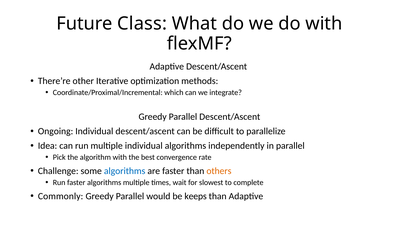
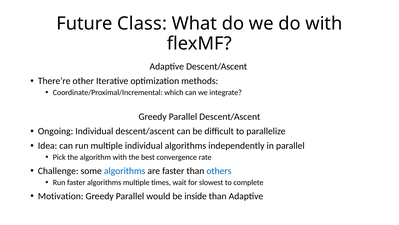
others colour: orange -> blue (219, 171)
Commonly: Commonly -> Motivation (61, 196)
keeps: keeps -> inside (196, 196)
